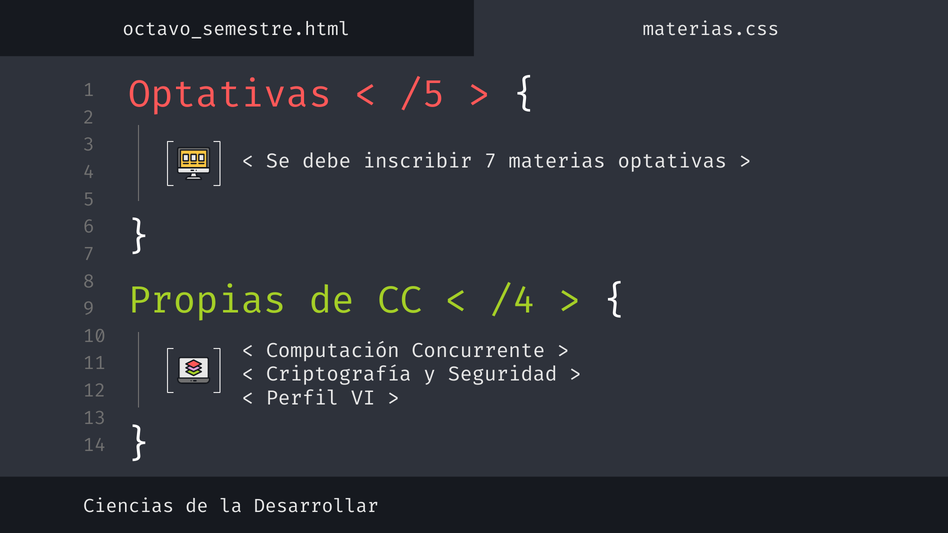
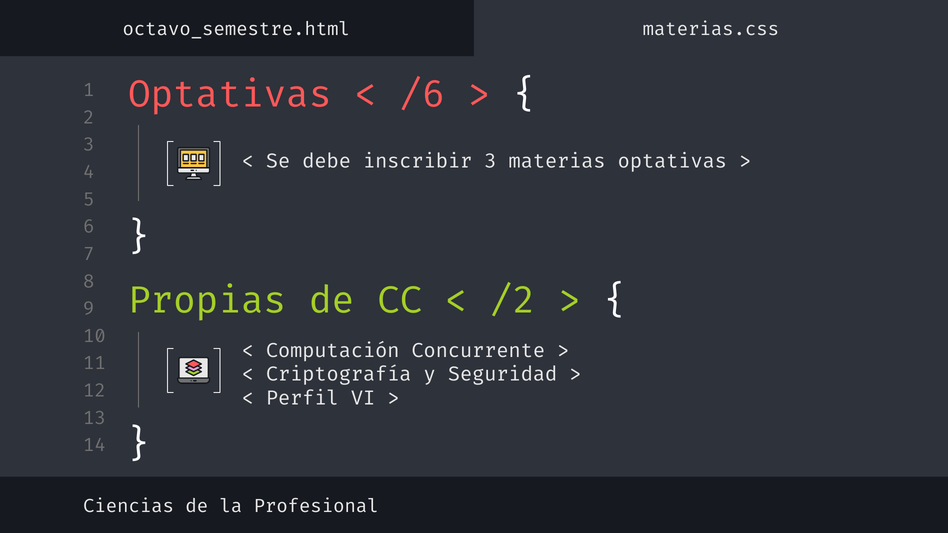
/5: /5 -> /6 (422, 94)
inscribir 7: 7 -> 3 (490, 161)
/4: /4 -> /2 (513, 301)
Desarrollar: Desarrollar -> Profesional (316, 507)
